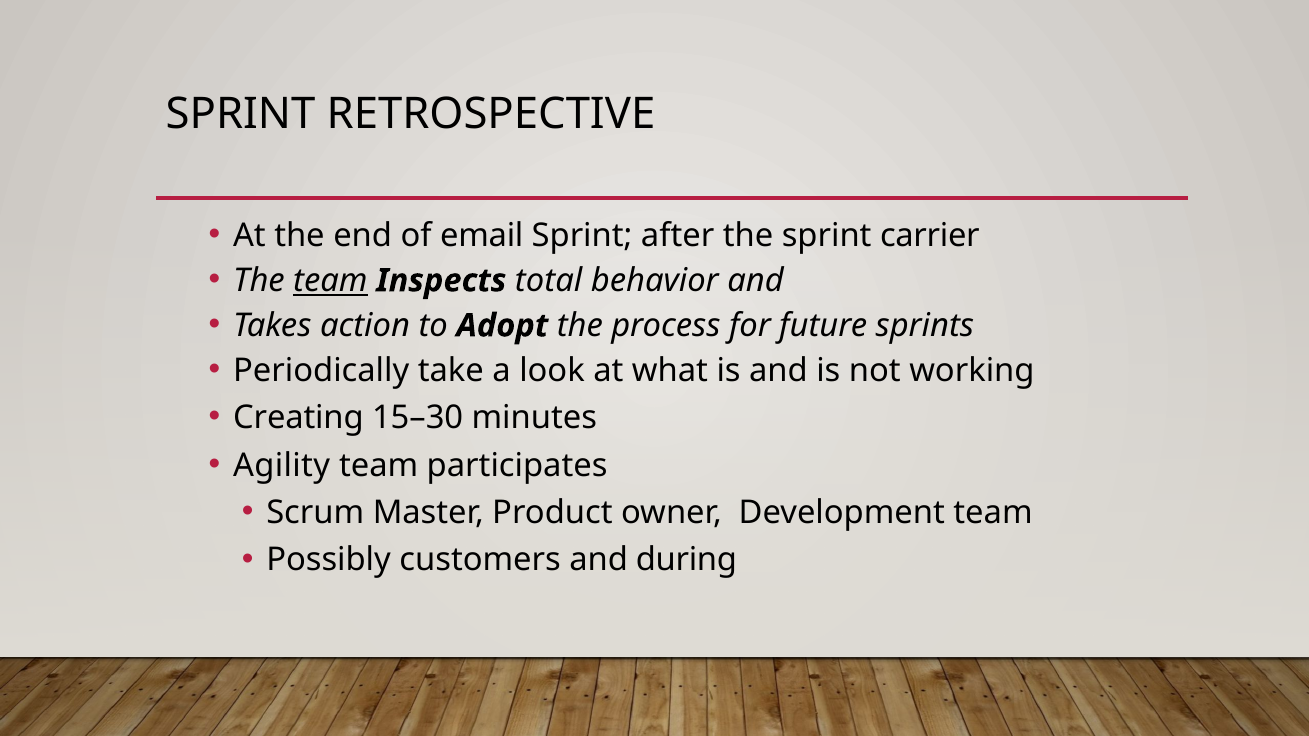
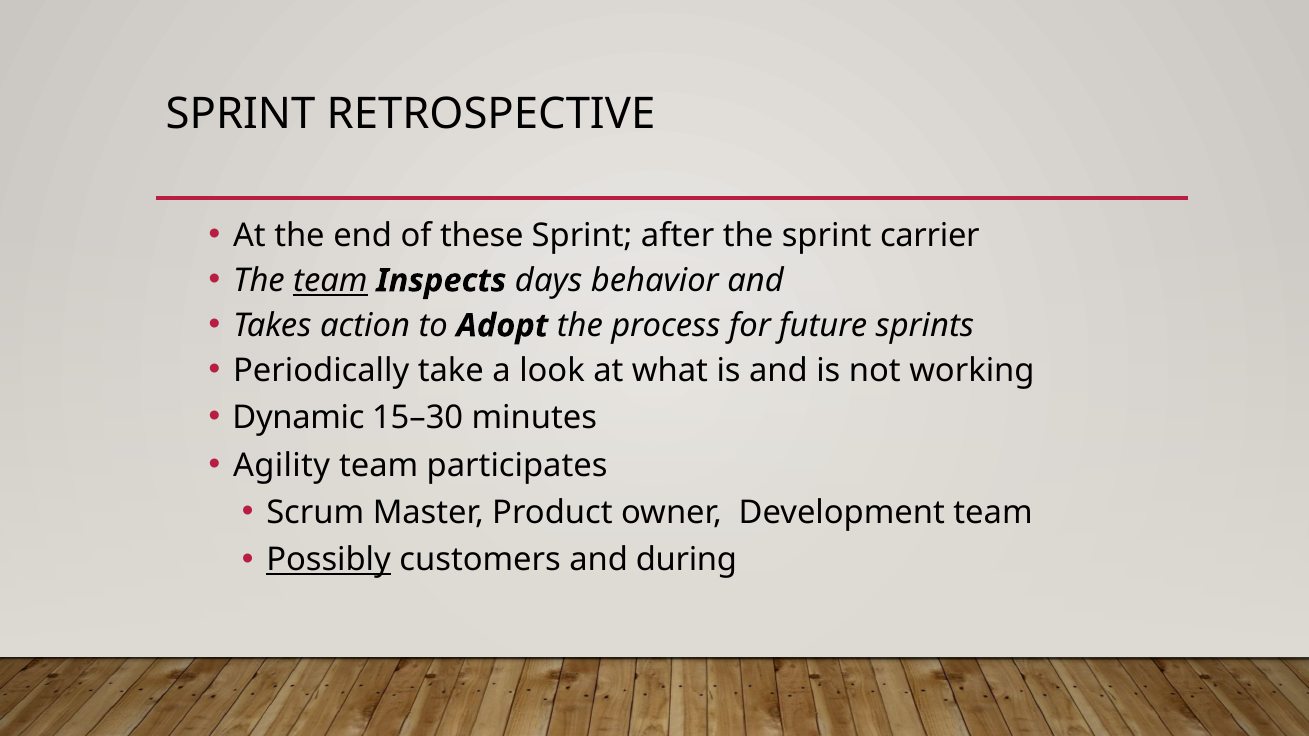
email: email -> these (482, 236)
total: total -> days (549, 281)
Creating: Creating -> Dynamic (298, 418)
Possibly underline: none -> present (329, 560)
